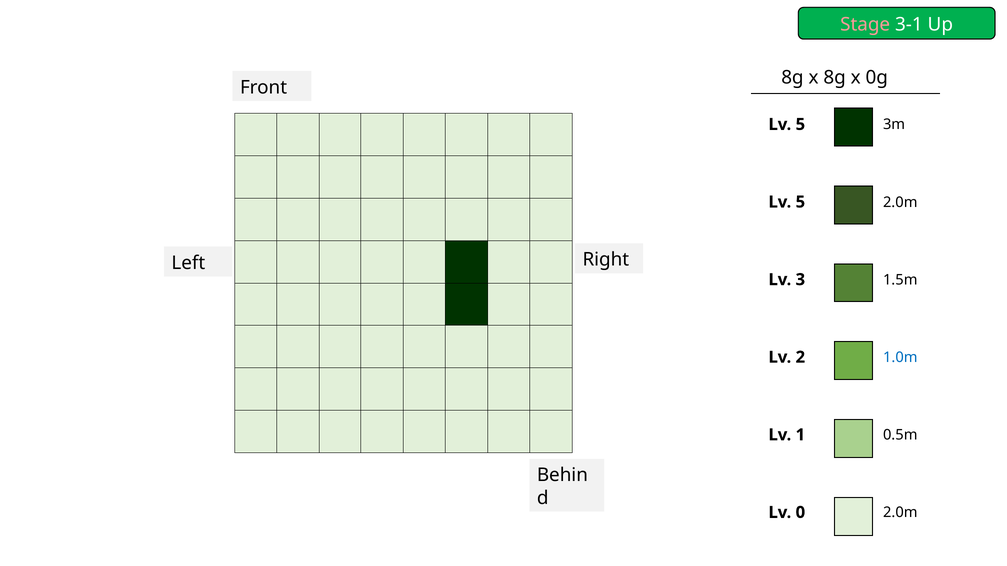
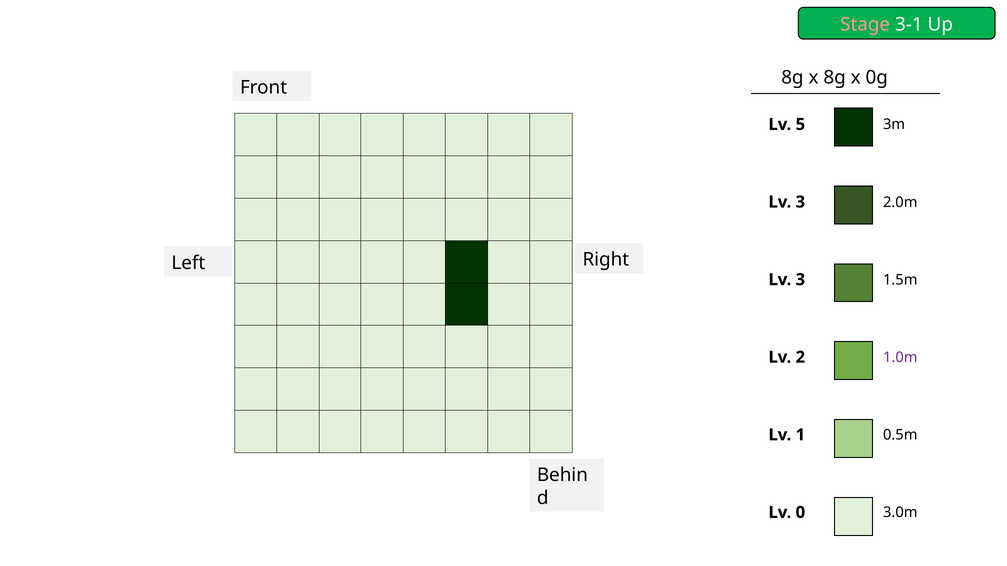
5: 5 -> 3 (800, 202)
1.0m colour: blue -> purple (900, 358)
2.0m: 2.0m -> 3.0m (900, 513)
